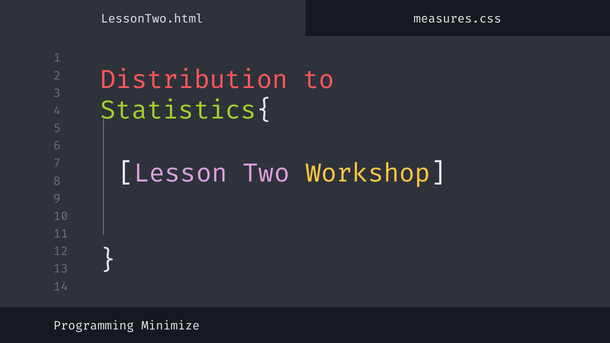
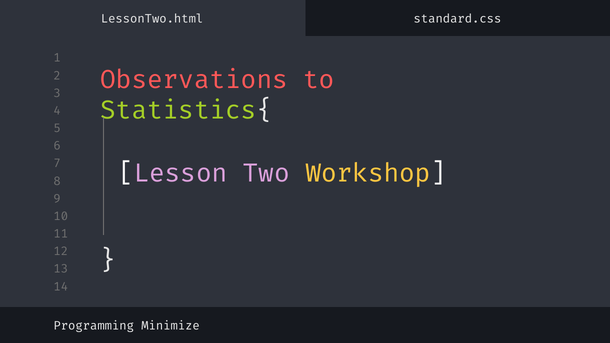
measures.css: measures.css -> standard.css (457, 19)
Distribution: Distribution -> Observations (194, 80)
